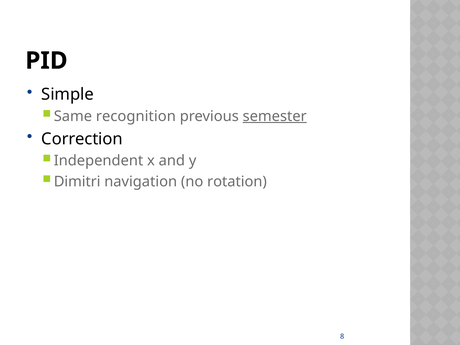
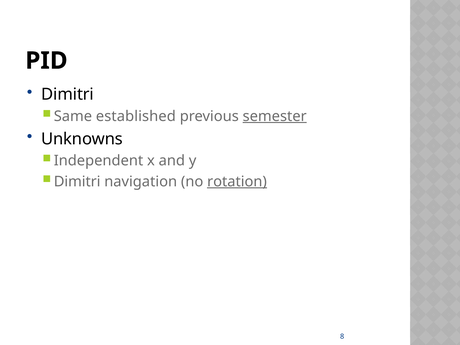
Simple: Simple -> Dimitri (68, 94)
recognition: recognition -> established (136, 116)
Correction: Correction -> Unknowns (82, 139)
rotation underline: none -> present (237, 182)
